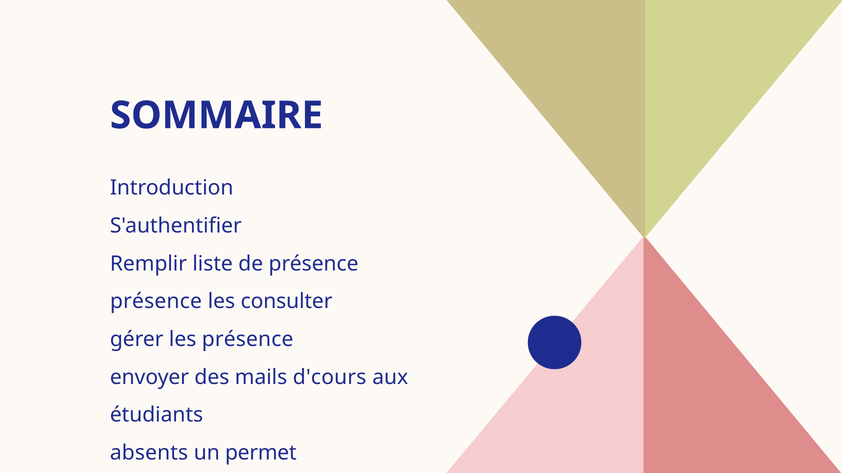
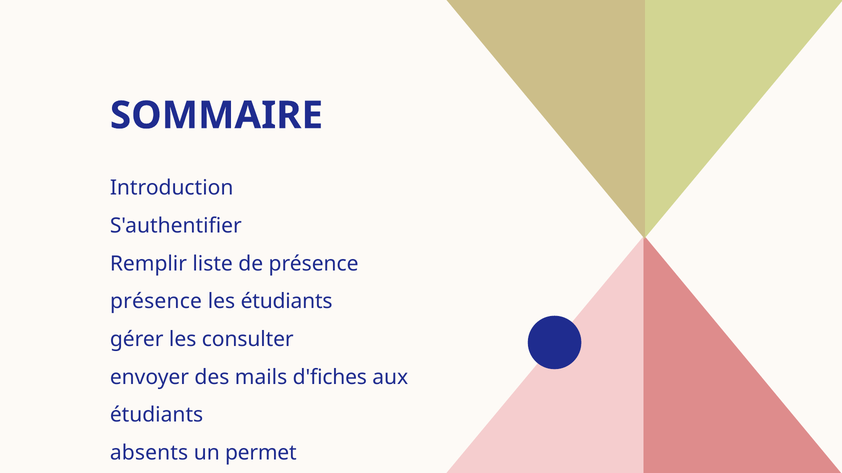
les consulter: consulter -> étudiants (287, 302)
les présence: présence -> consulter (248, 340)
d'cours: d'cours -> d'fiches (330, 378)
